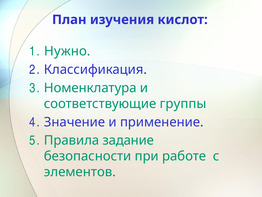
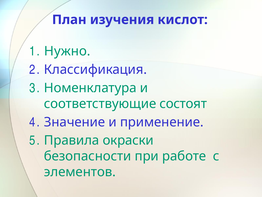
группы: группы -> состоят (183, 103)
задание: задание -> окраски (128, 140)
